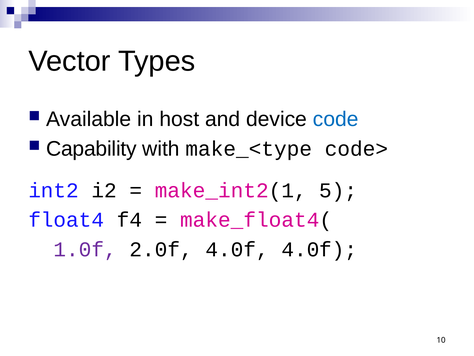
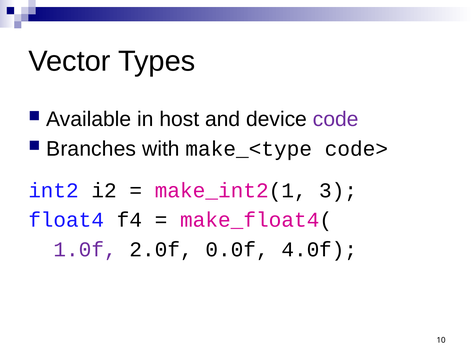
code colour: blue -> purple (336, 119)
Capability: Capability -> Branches (91, 149)
5: 5 -> 3 (338, 190)
2.0f 4.0f: 4.0f -> 0.0f (237, 249)
